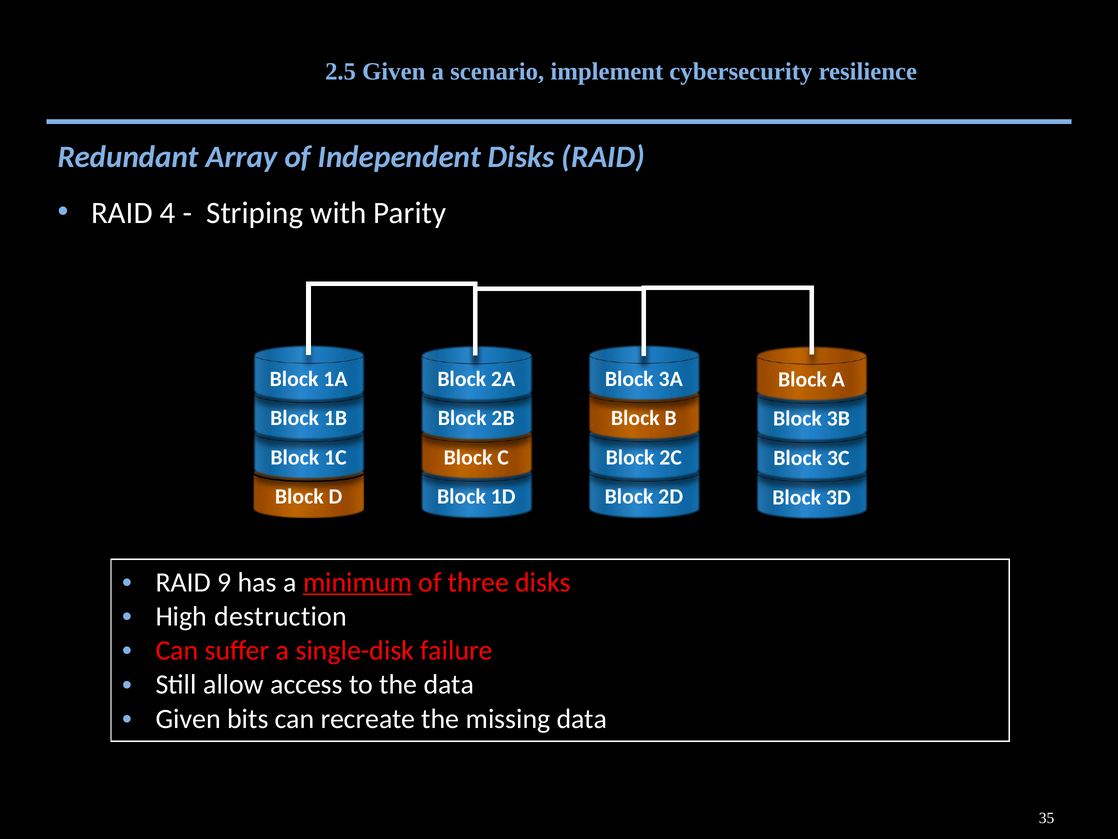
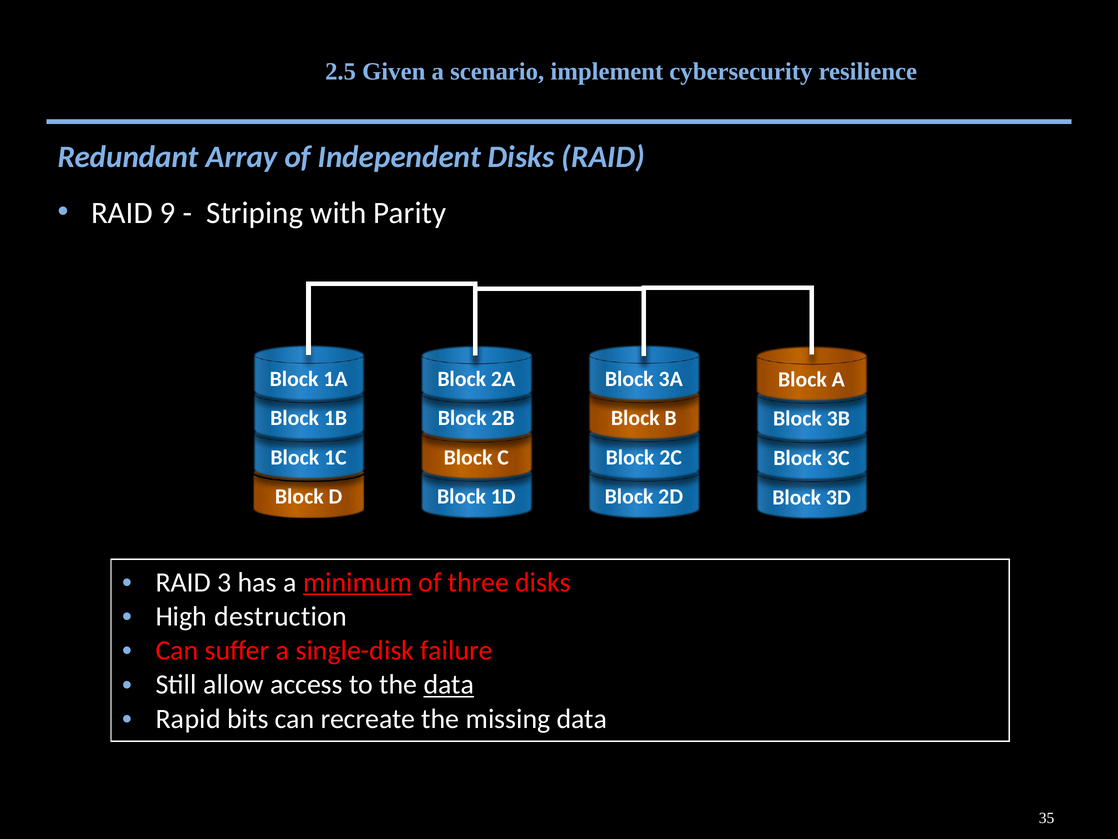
4: 4 -> 9 (168, 213)
RAID 9: 9 -> 3 (225, 582)
data underline: none -> present (449, 684)
Given: Given -> Rapid (188, 718)
